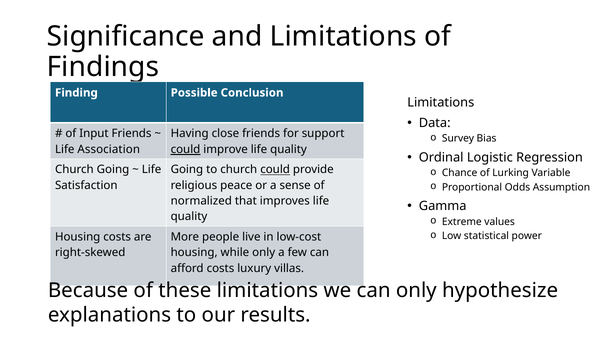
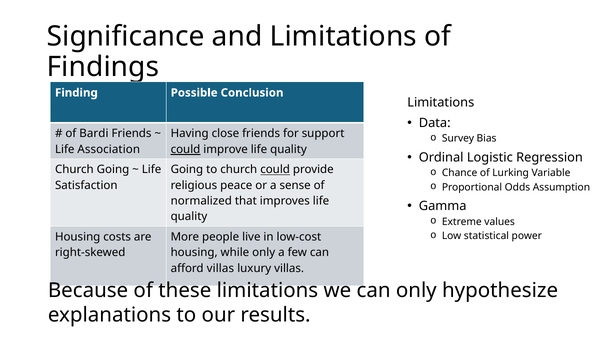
Input: Input -> Bardi (94, 134)
afford costs: costs -> villas (220, 268)
